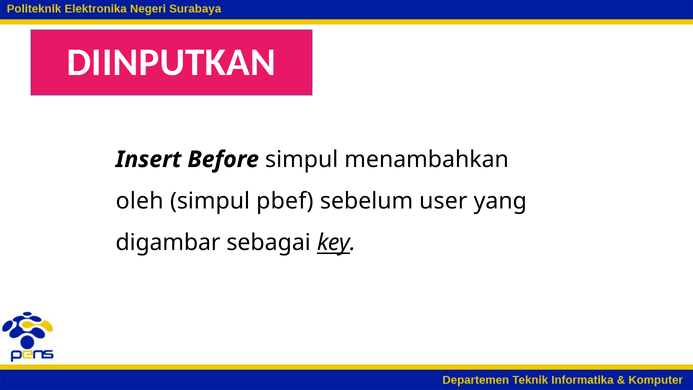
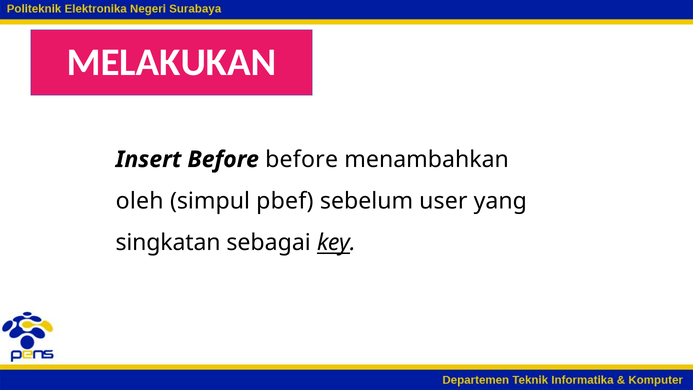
DIINPUTKAN: DIINPUTKAN -> MELAKUKAN (171, 62)
Before simpul: simpul -> before (302, 159)
digambar: digambar -> singkatan (168, 243)
